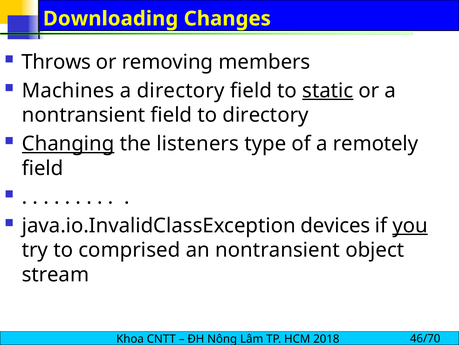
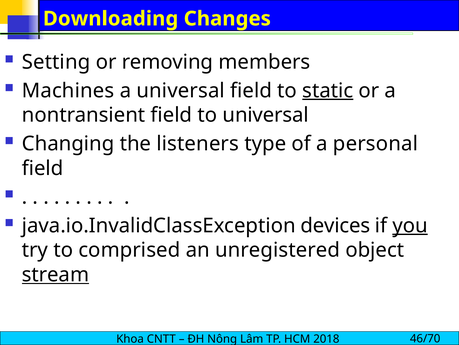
Throws: Throws -> Setting (56, 62)
a directory: directory -> universal (181, 90)
to directory: directory -> universal (266, 115)
Changing underline: present -> none (68, 144)
remotely: remotely -> personal (375, 144)
an nontransient: nontransient -> unregistered (278, 250)
stream underline: none -> present (55, 274)
